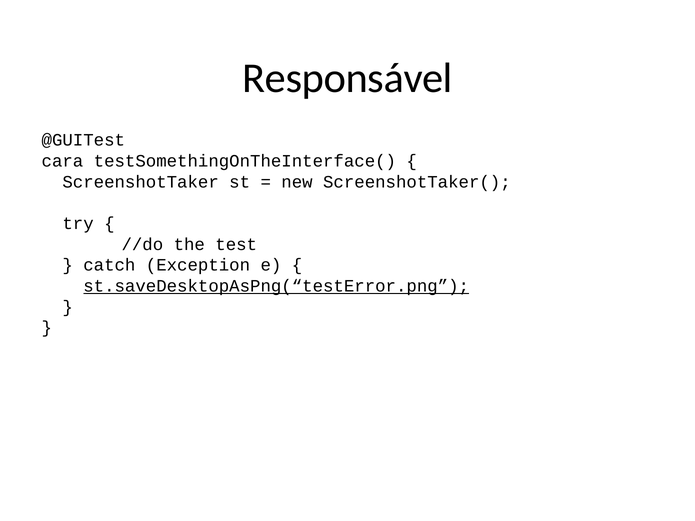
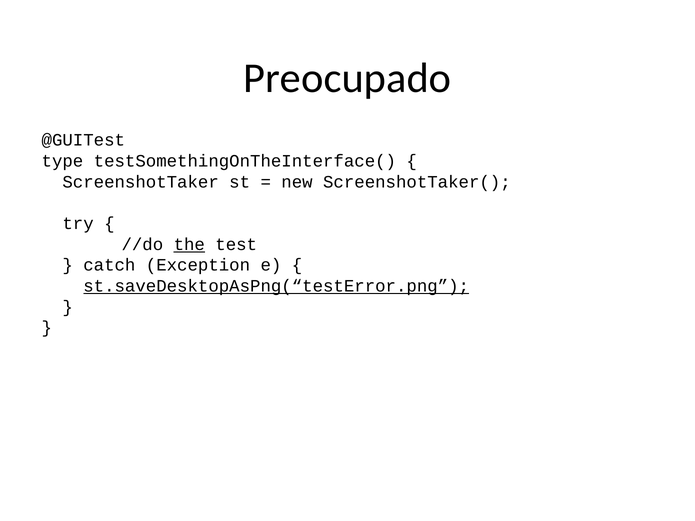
Responsável: Responsável -> Preocupado (347, 78)
cara: cara -> type (62, 161)
the underline: none -> present (189, 244)
